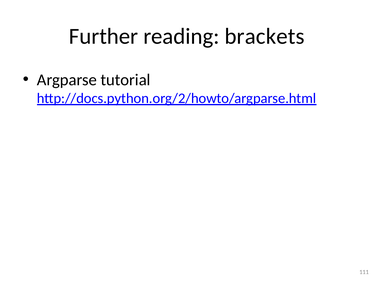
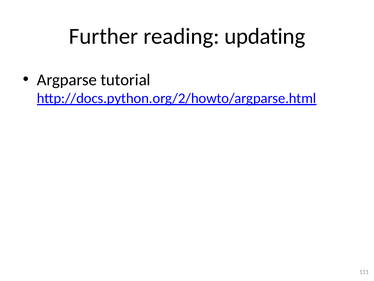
brackets: brackets -> updating (265, 36)
